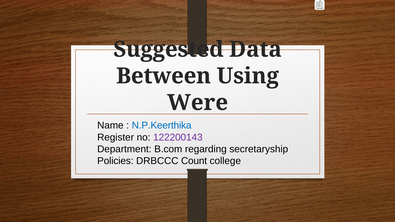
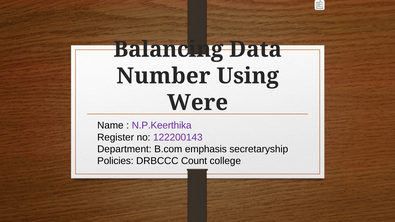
Suggested: Suggested -> Balancing (168, 49)
Between: Between -> Number (163, 76)
N.P.Keerthika colour: blue -> purple (162, 126)
regarding: regarding -> emphasis (206, 149)
